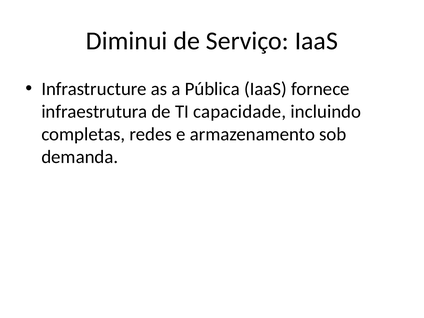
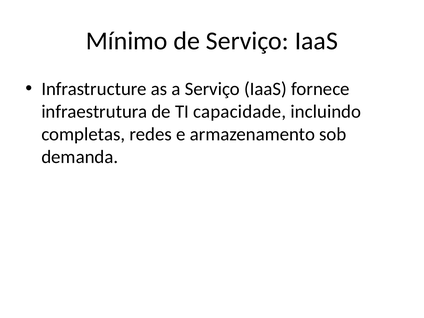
Diminui: Diminui -> Mínimo (127, 41)
a Pública: Pública -> Serviço (212, 89)
